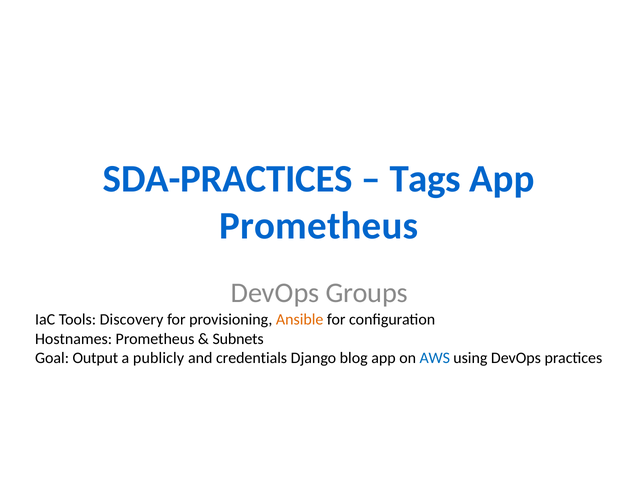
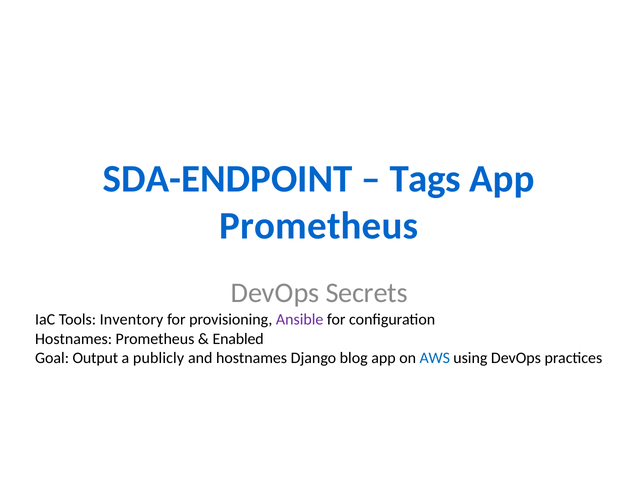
SDA-PRACTICES: SDA-PRACTICES -> SDA-ENDPOINT (228, 179)
Groups: Groups -> Secrets (367, 293)
Discovery: Discovery -> Inventory (132, 320)
Ansible colour: orange -> purple (300, 320)
Subnets: Subnets -> Enabled (238, 339)
and credentials: credentials -> hostnames (252, 358)
